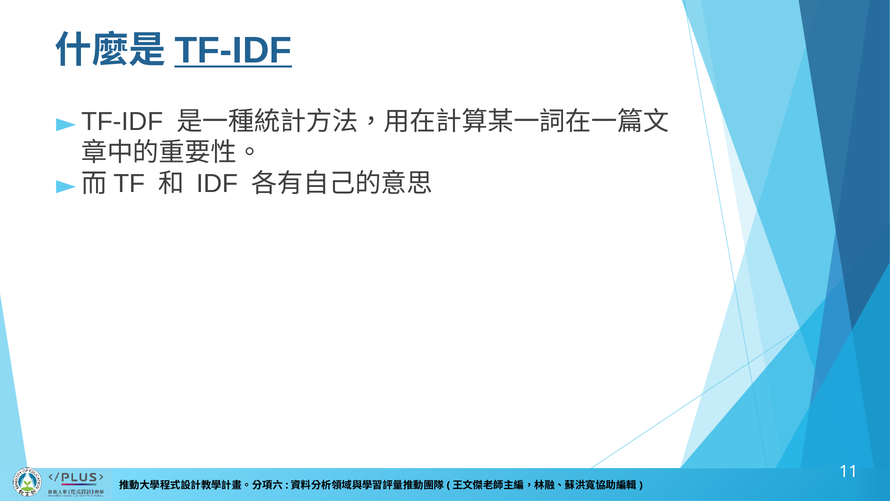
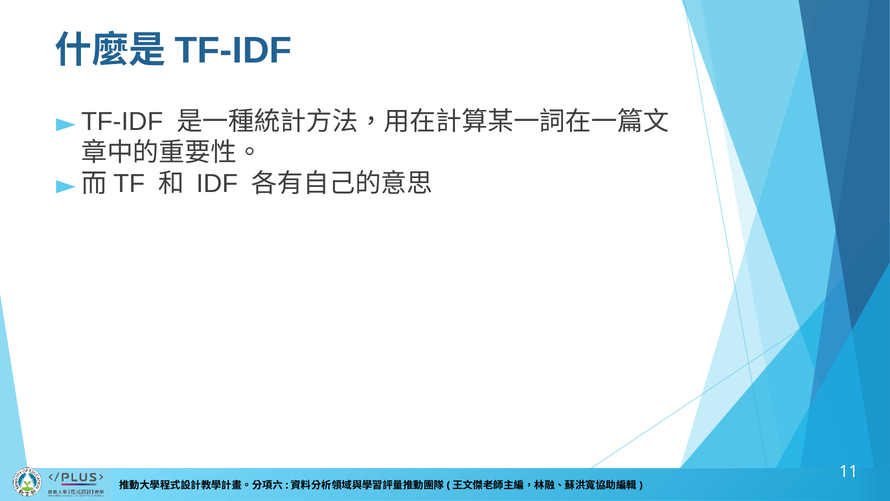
TF-IDF underline: present -> none (233, 51)
